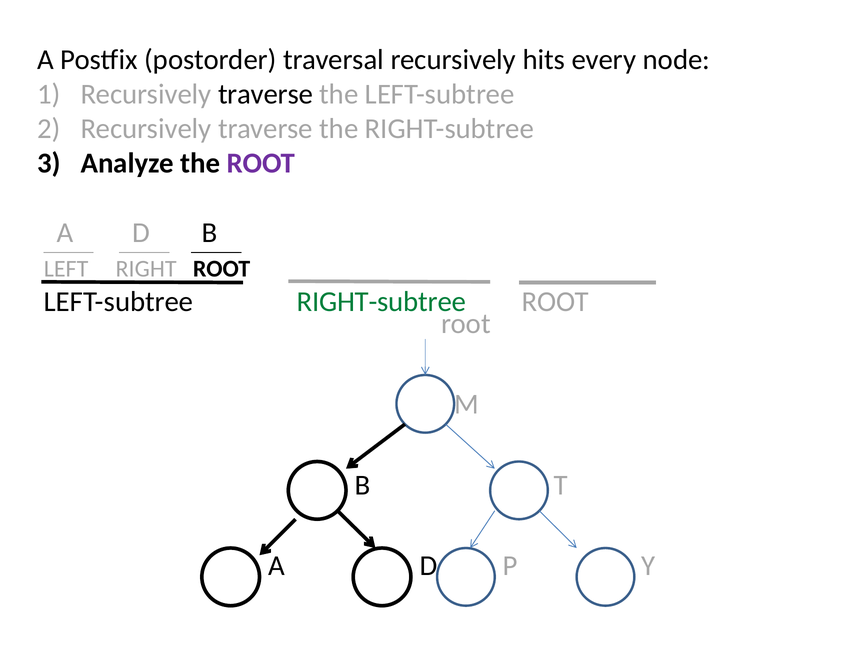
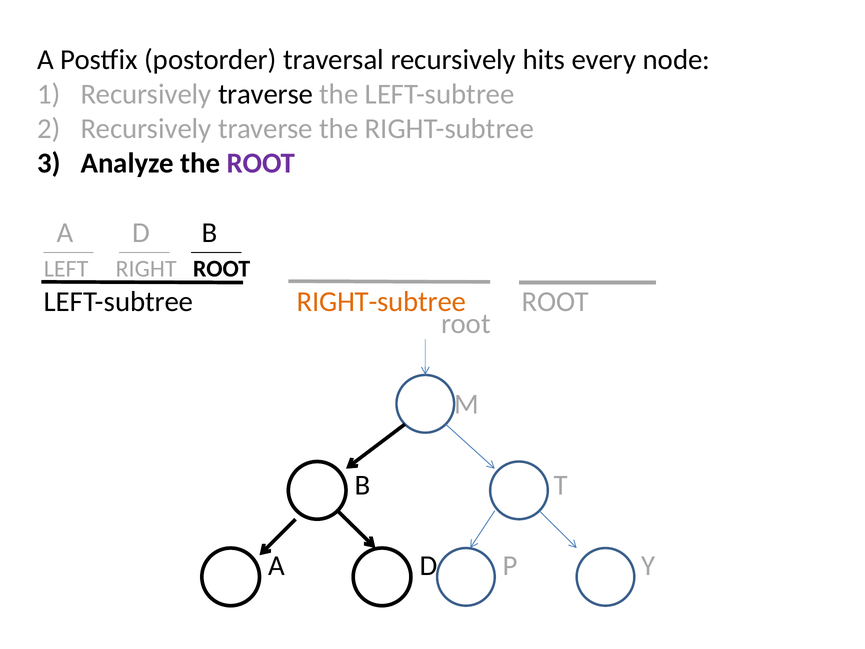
RIGHT-subtree colour: green -> orange (381, 302)
